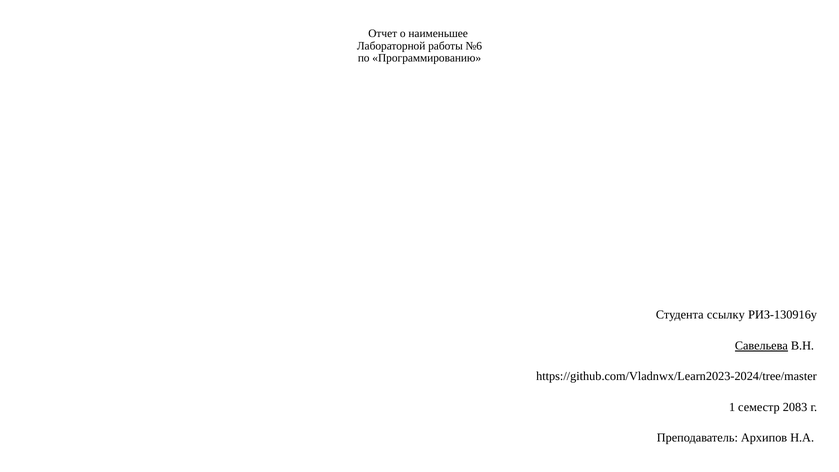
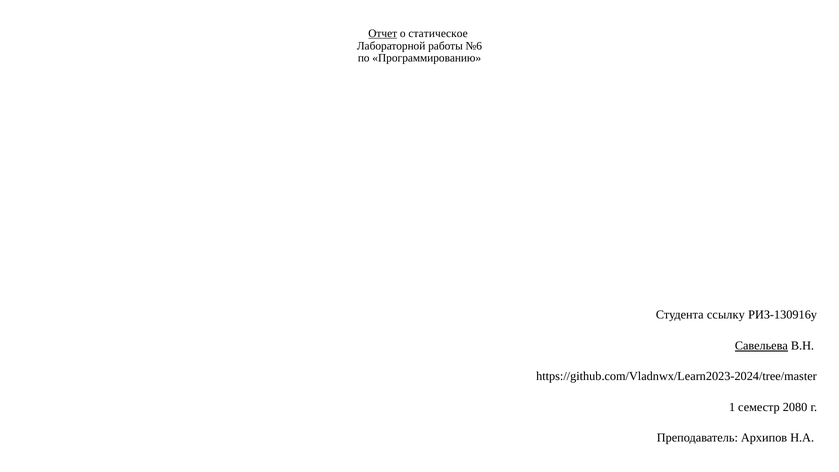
Отчет underline: none -> present (383, 33)
наименьшее: наименьшее -> статическое (438, 33)
2083: 2083 -> 2080 (795, 407)
